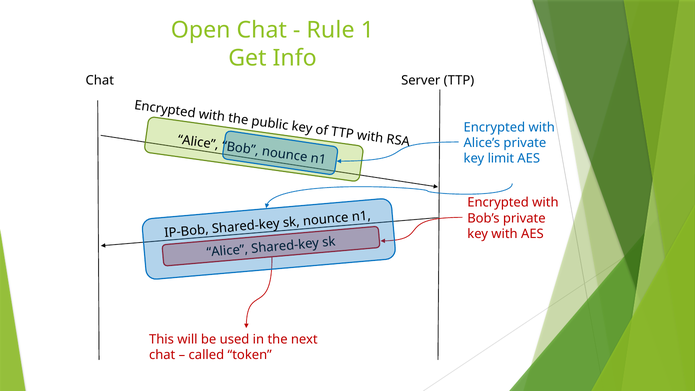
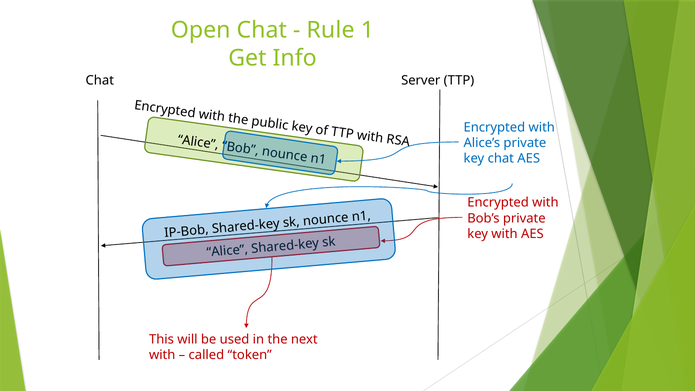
key limit: limit -> chat (501, 158)
chat: chat -> with (162, 355)
